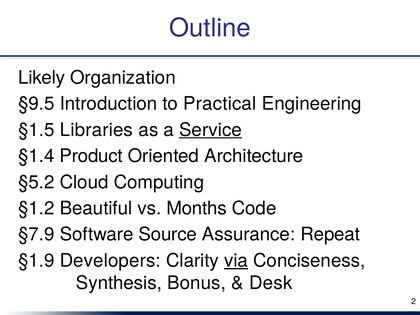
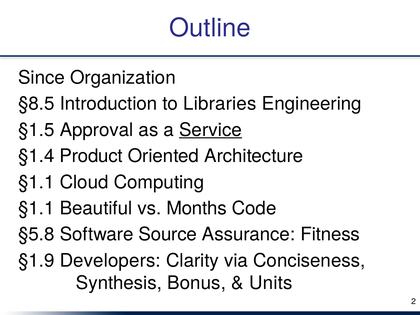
Likely: Likely -> Since (42, 78)
§9.5: §9.5 -> §8.5 (36, 104)
Practical: Practical -> Libraries (220, 104)
Libraries: Libraries -> Approval (97, 130)
§5.2: §5.2 -> §1.1 (36, 182)
§1.2: §1.2 -> §1.1 (36, 208)
§7.9: §7.9 -> §5.8 (36, 234)
Repeat: Repeat -> Fitness (330, 234)
via underline: present -> none (236, 261)
Desk: Desk -> Units (271, 283)
